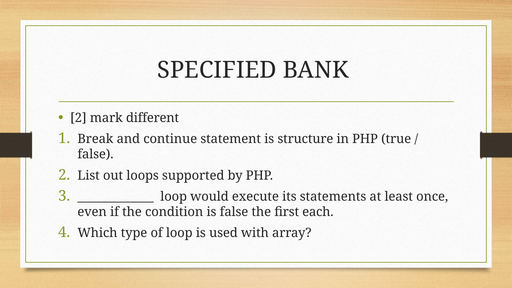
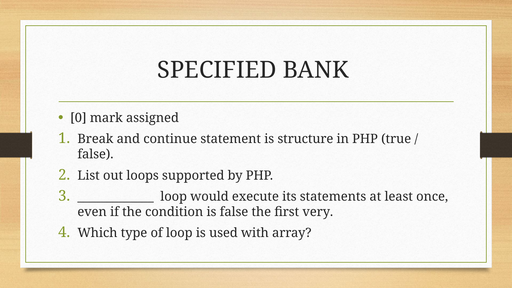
2: 2 -> 0 (78, 118)
different: different -> assigned (152, 118)
each: each -> very (318, 212)
